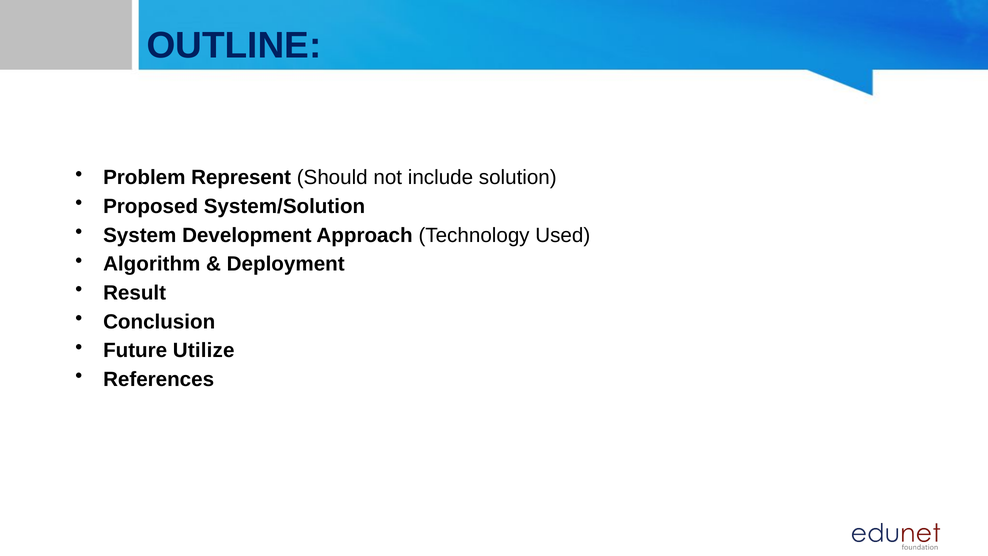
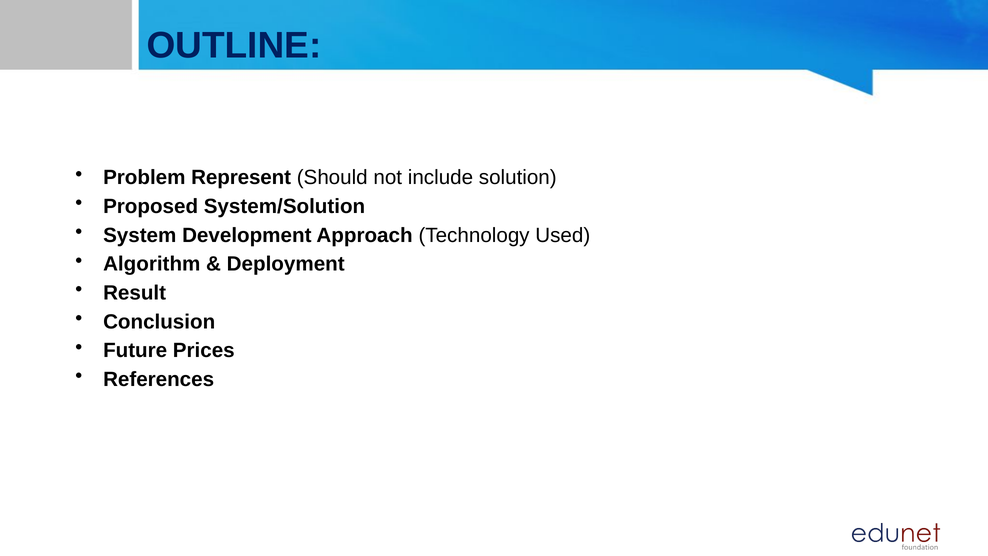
Utilize: Utilize -> Prices (204, 350)
